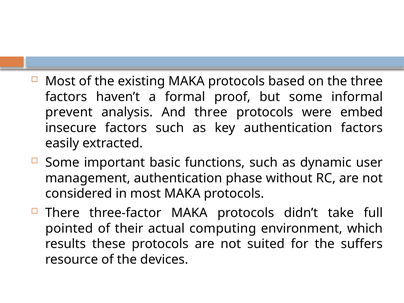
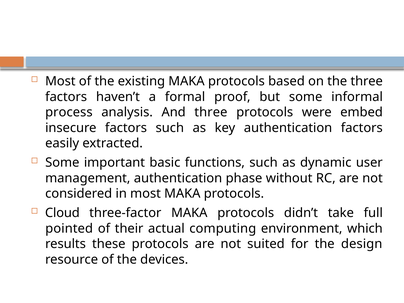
prevent: prevent -> process (69, 112)
There: There -> Cloud (62, 213)
suffers: suffers -> design (362, 244)
